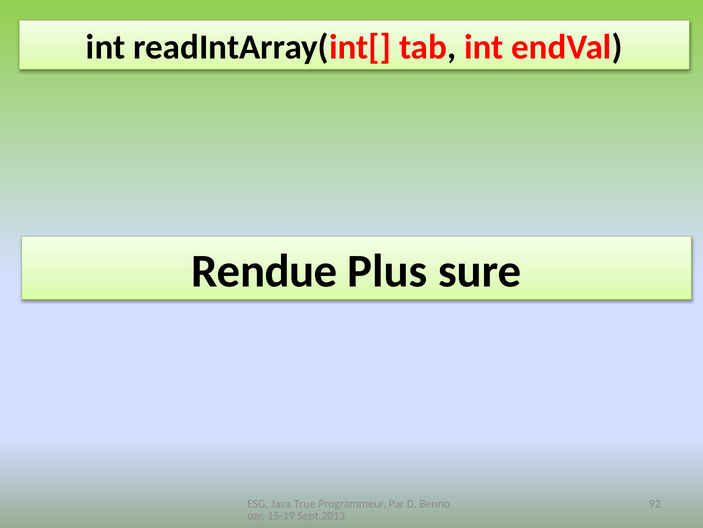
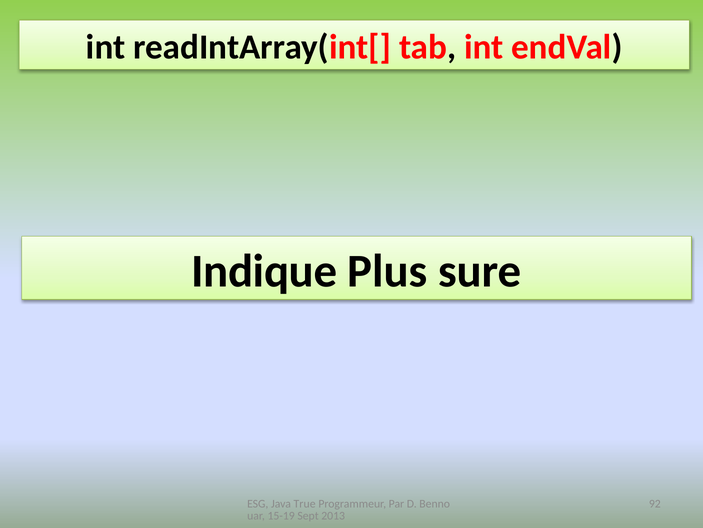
Rendue: Rendue -> Indique (264, 271)
